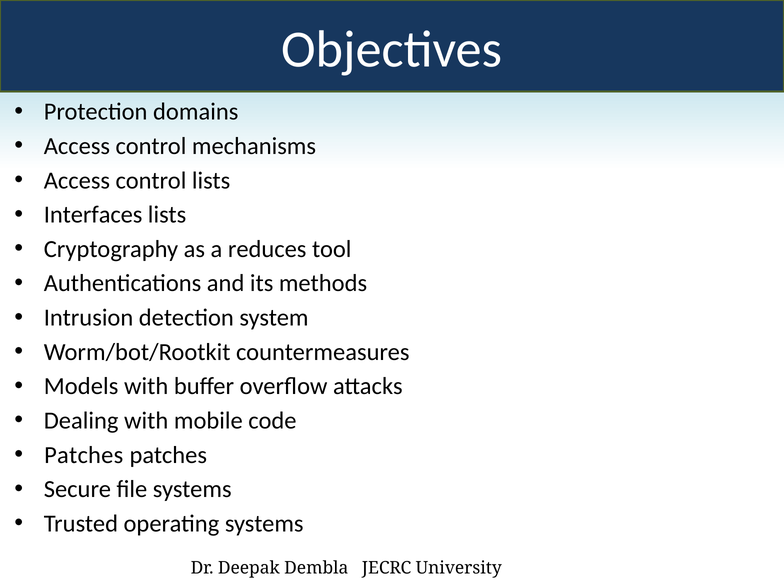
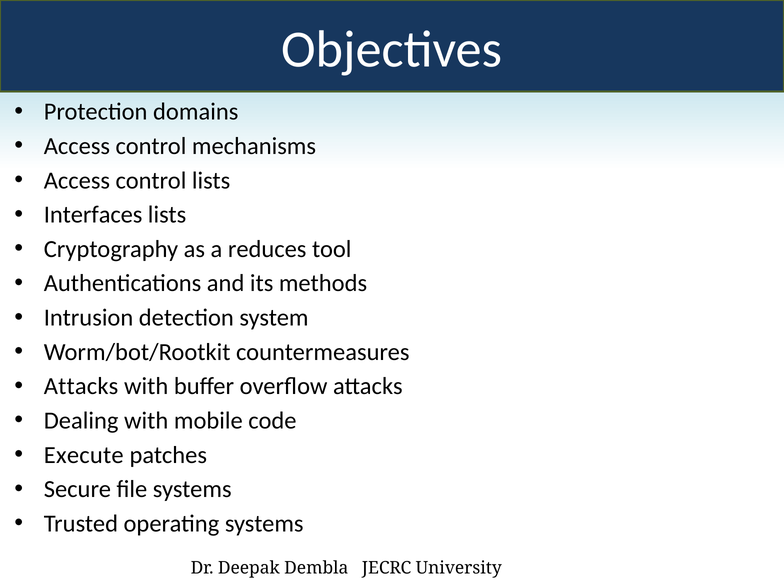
Models: Models -> Attacks (81, 386)
Patches: Patches -> Execute (84, 455)
